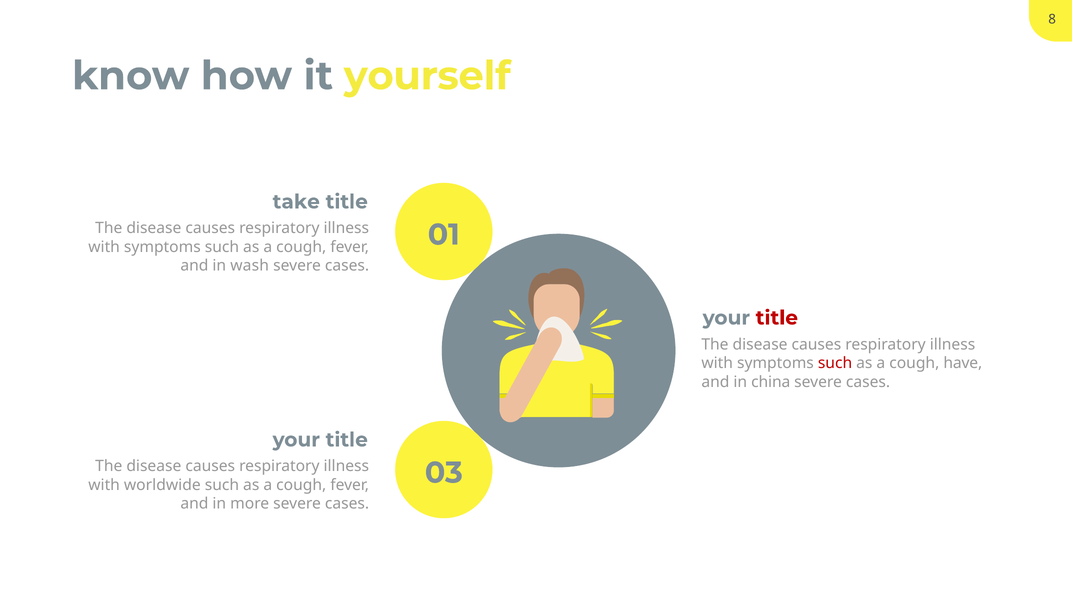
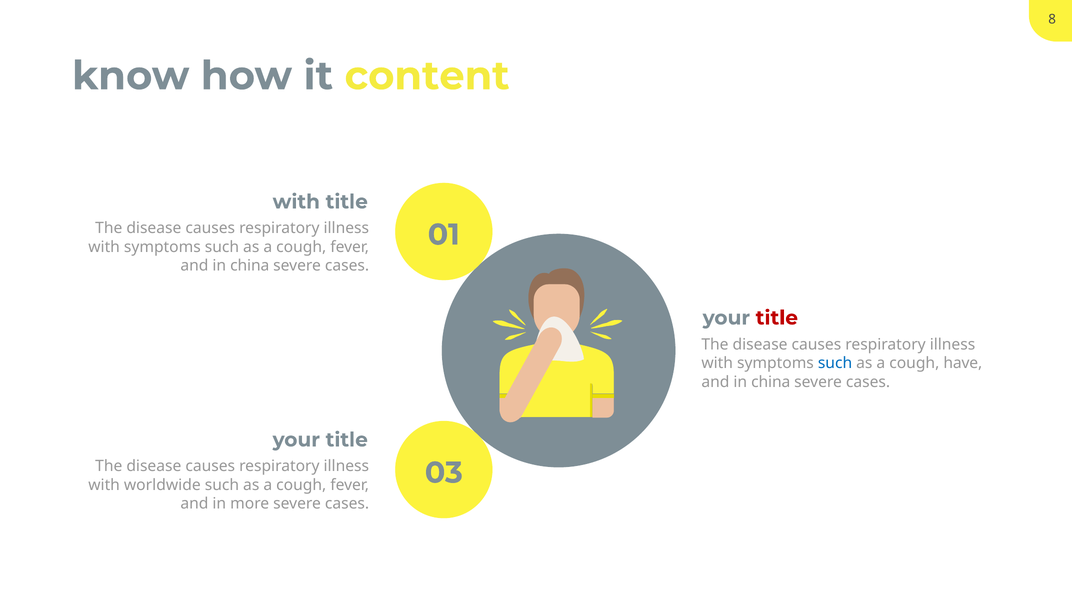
yourself: yourself -> content (427, 76)
take: take -> with (296, 202)
wash: wash -> china (250, 266)
such colour: red -> blue (835, 363)
